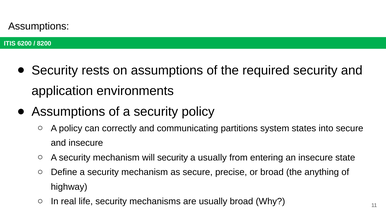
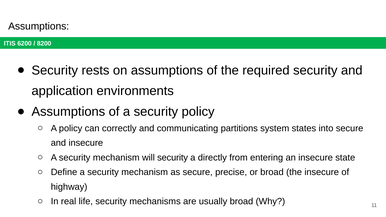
a usually: usually -> directly (212, 158)
the anything: anything -> insecure (322, 172)
